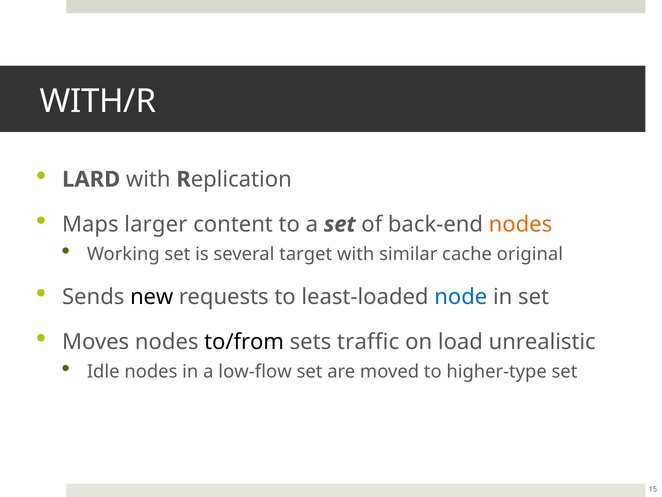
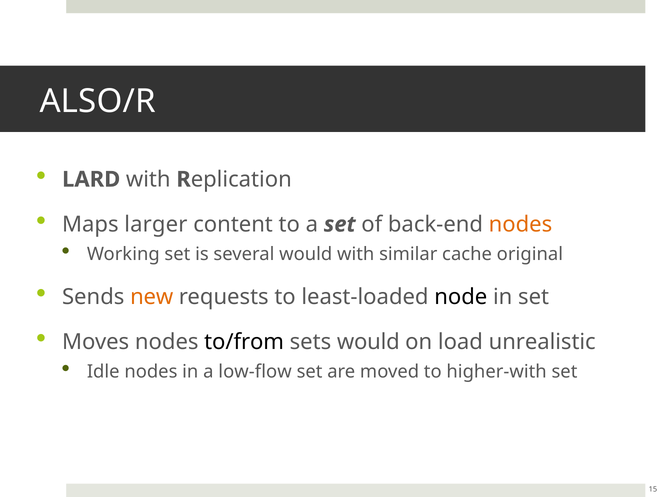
WITH/R: WITH/R -> ALSO/R (98, 101)
several target: target -> would (306, 254)
new colour: black -> orange (152, 297)
node colour: blue -> black (461, 297)
sets traffic: traffic -> would (368, 341)
higher-type: higher-type -> higher-with (497, 371)
